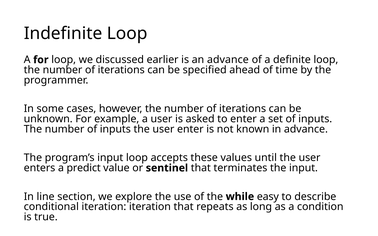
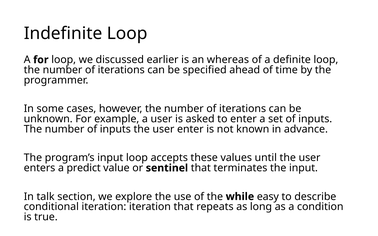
an advance: advance -> whereas (228, 60)
line: line -> talk (46, 197)
